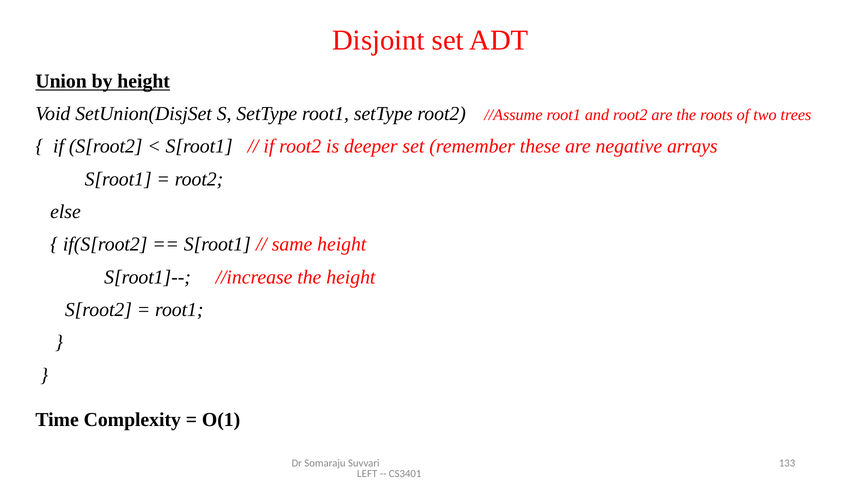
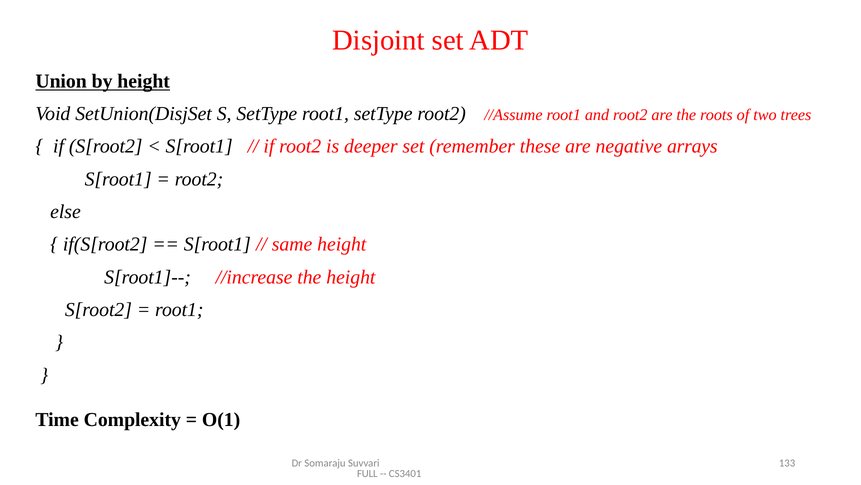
LEFT: LEFT -> FULL (367, 473)
